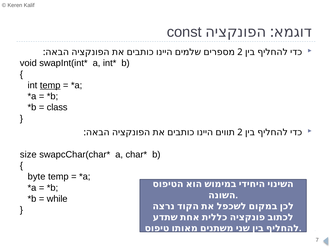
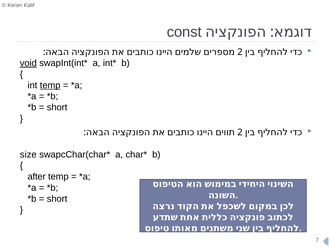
void underline: none -> present (28, 63)
class: class -> short (57, 107)
byte: byte -> after (37, 177)
while: while -> short (57, 199)
